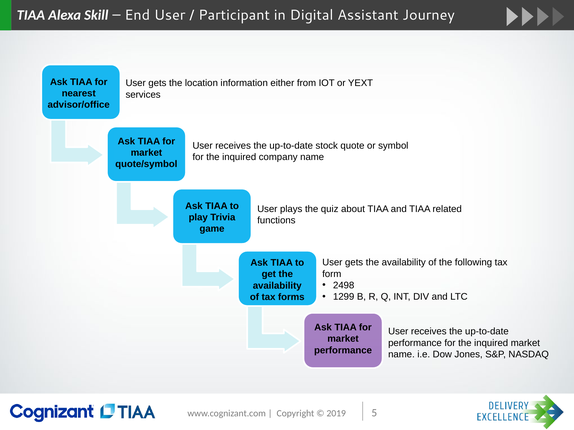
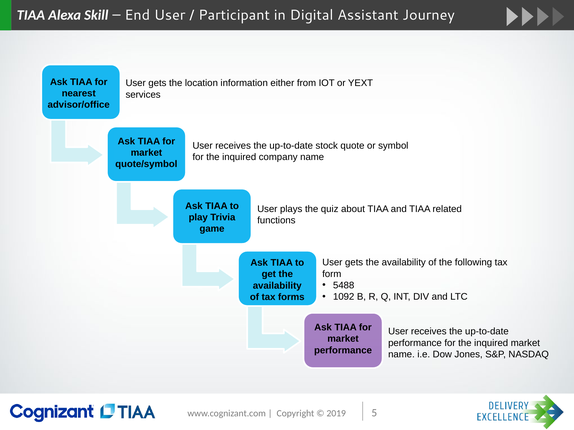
2498: 2498 -> 5488 (344, 286)
1299: 1299 -> 1092 (344, 297)
